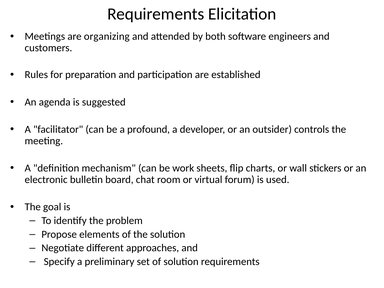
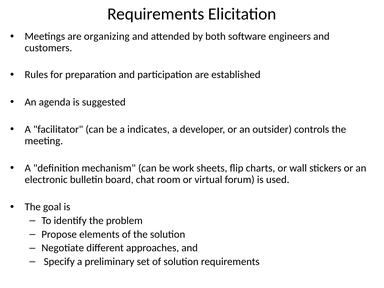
profound: profound -> indicates (148, 129)
